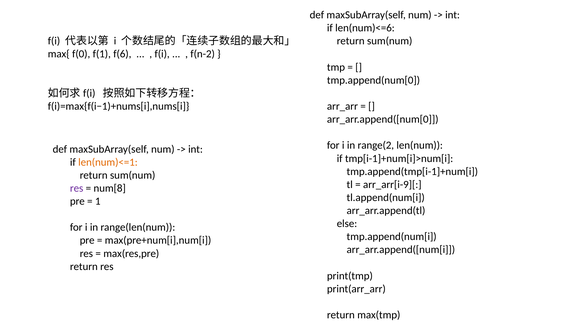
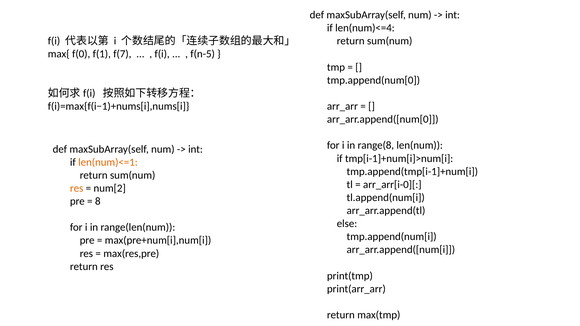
len(num)<=6: len(num)<=6 -> len(num)<=4 (365, 28)
f(6: f(6 -> f(7 (122, 54)
f(n-2: f(n-2 -> f(n-5 (203, 54)
range(2: range(2 -> range(8 (376, 146)
arr_arr[i-9][: arr_arr[i-9][ -> arr_arr[i-0][ (392, 185)
res colour: purple -> orange (77, 188)
num[8: num[8 -> num[2 (110, 188)
1: 1 -> 8 (98, 201)
